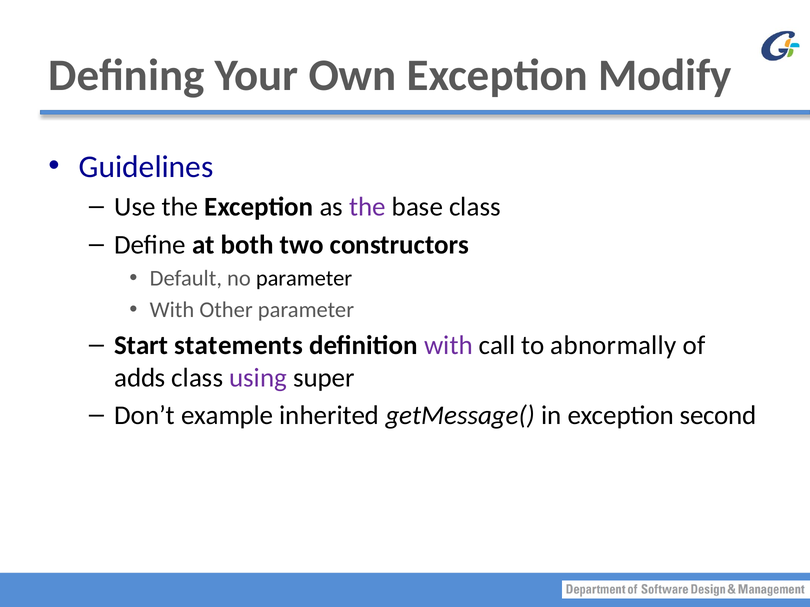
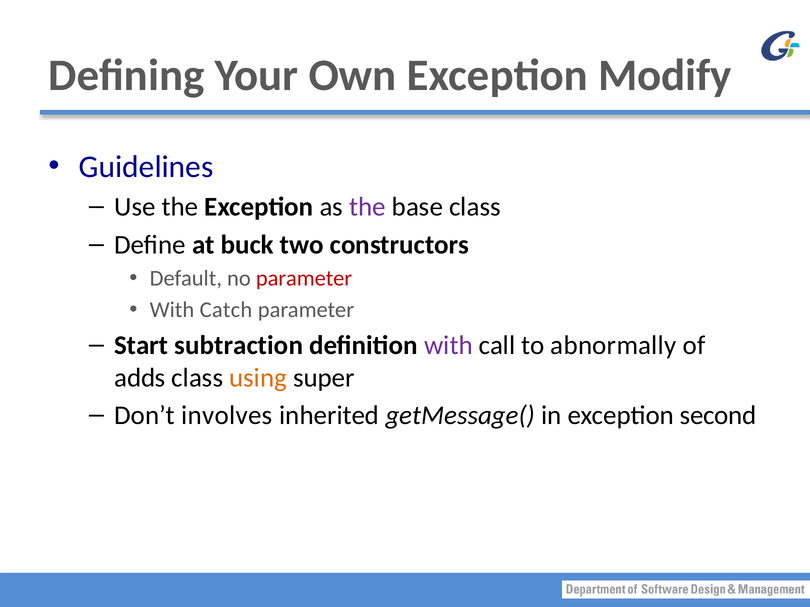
both: both -> buck (247, 245)
parameter colour: black -> red (304, 279)
Other: Other -> Catch (226, 310)
statements: statements -> subtraction (239, 346)
using colour: purple -> orange (258, 378)
example: example -> involves (227, 416)
